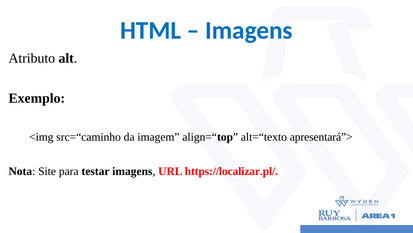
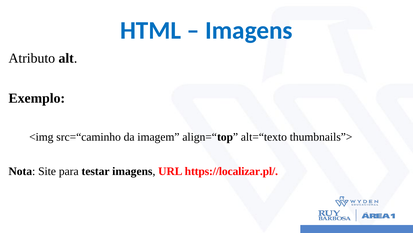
apresentará”>: apresentará”> -> thumbnails”> (321, 136)
